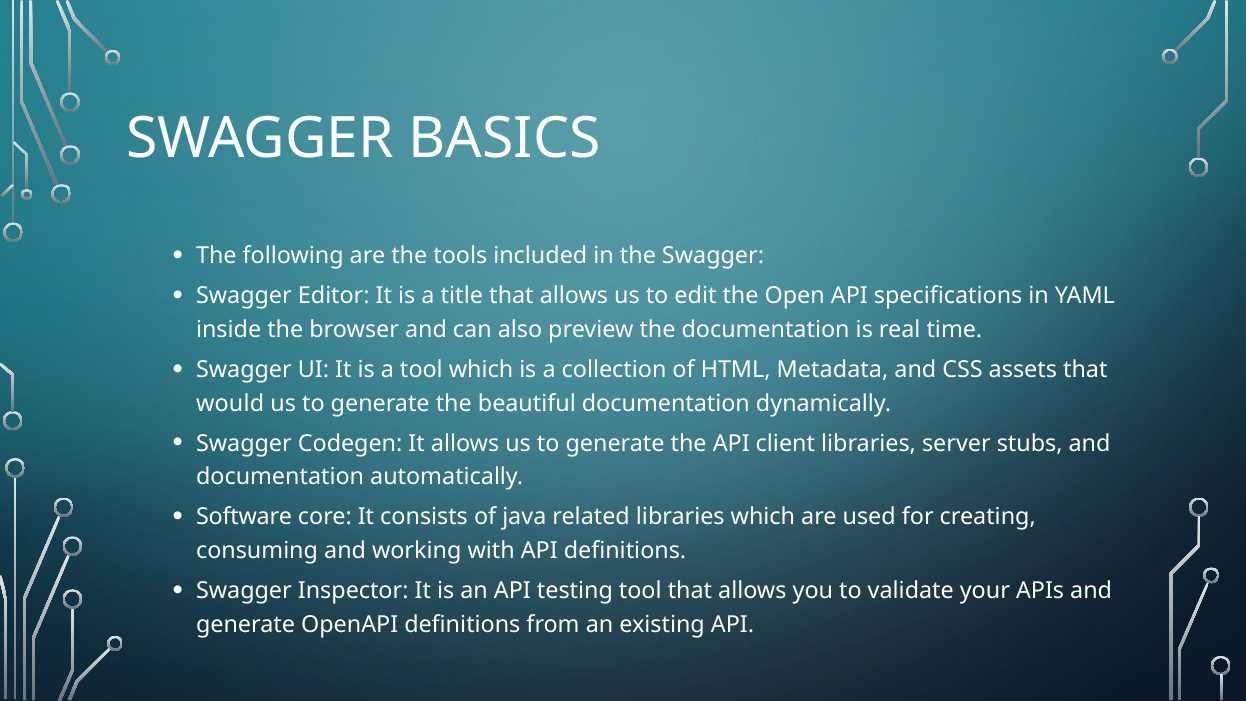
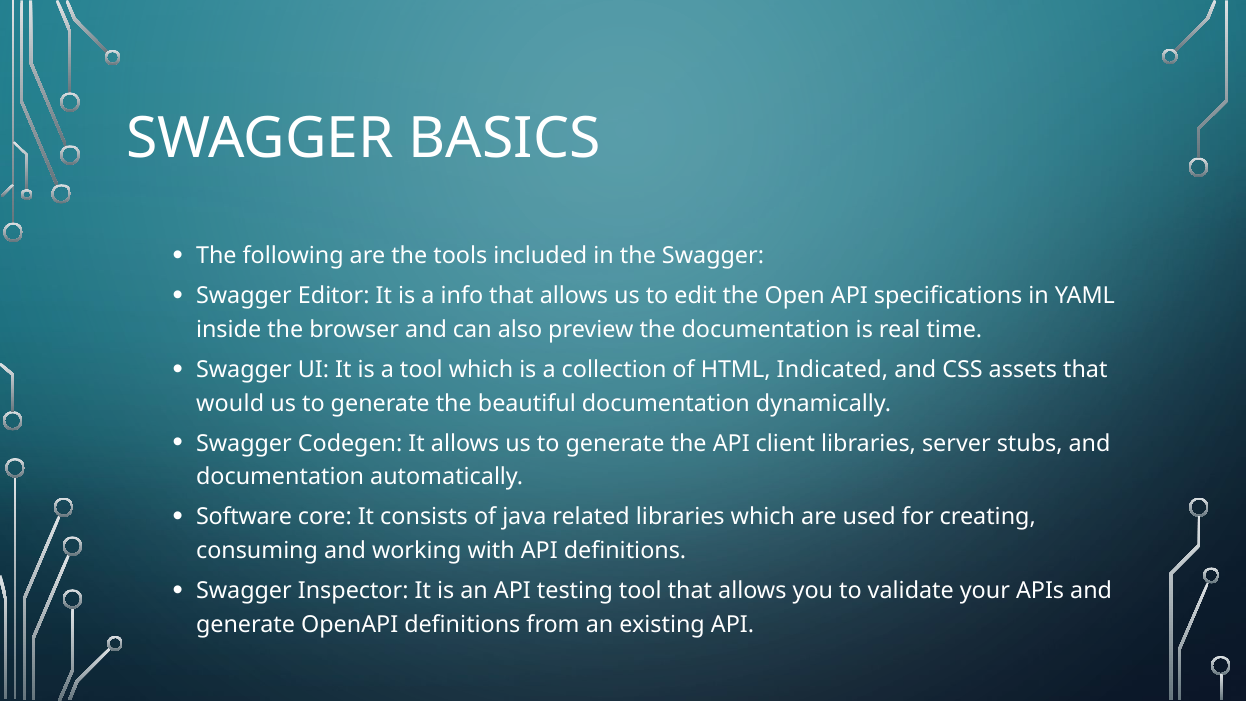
title: title -> info (462, 296)
Metadata: Metadata -> Indicated (832, 370)
